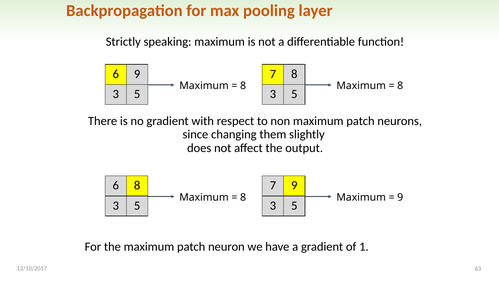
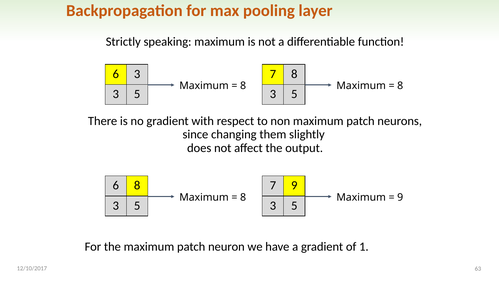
6 9: 9 -> 3 (137, 74)
